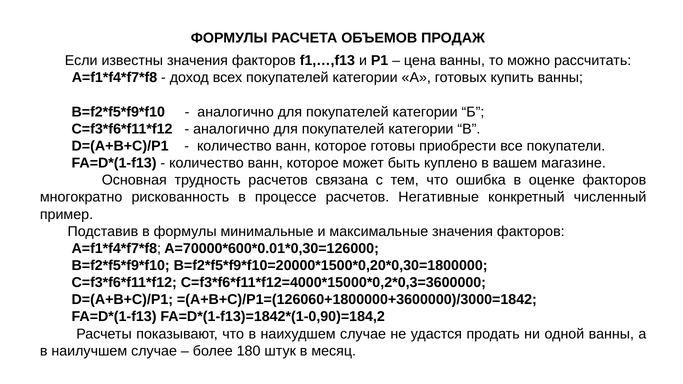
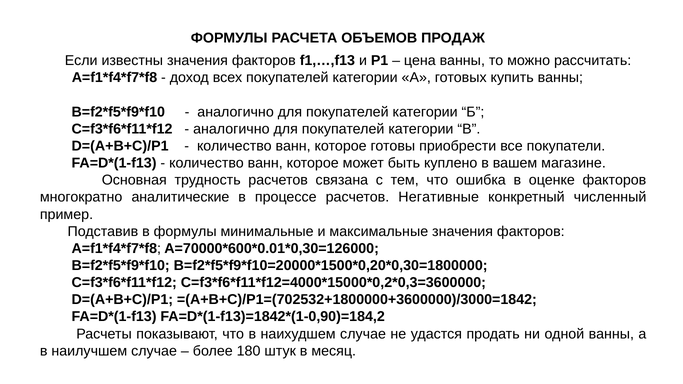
рискованность: рискованность -> аналитические (180, 197)
=(A+B+C)/P1=(126060+1800000+3600000)/3000=1842: =(A+B+C)/P1=(126060+1800000+3600000)/3000=1842 -> =(A+B+C)/P1=(702532+1800000+3600000)/3000=1842 (357, 300)
